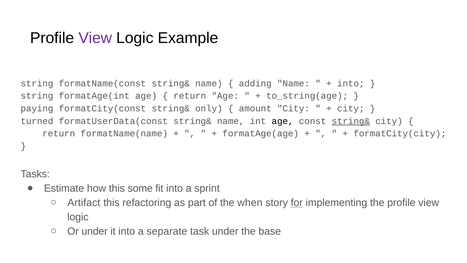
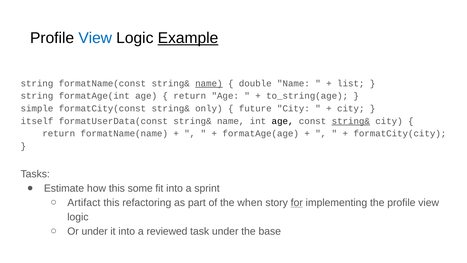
View colour: purple -> blue (95, 38)
Example underline: none -> present (188, 38)
name underline: none -> present (209, 83)
adding: adding -> double (255, 83)
into: into -> list (351, 83)
paying: paying -> simple (37, 108)
amount: amount -> future (255, 108)
turned: turned -> itself (37, 121)
separate: separate -> reviewed (167, 231)
